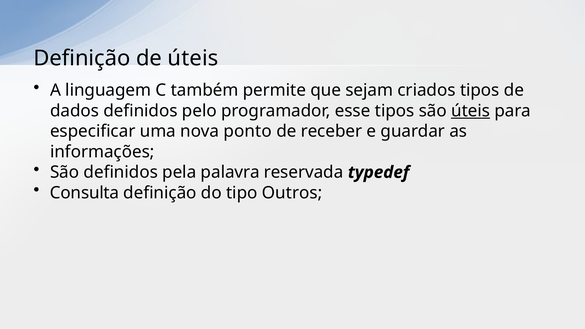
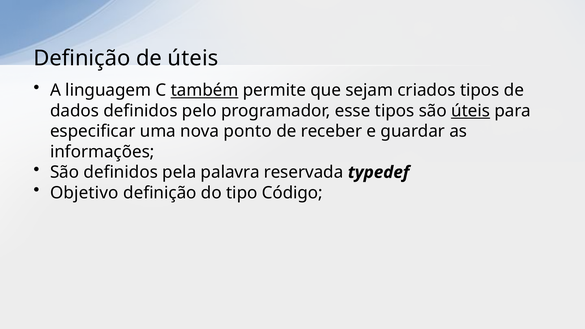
também underline: none -> present (205, 90)
Consulta: Consulta -> Objetivo (84, 193)
Outros: Outros -> Código (292, 193)
